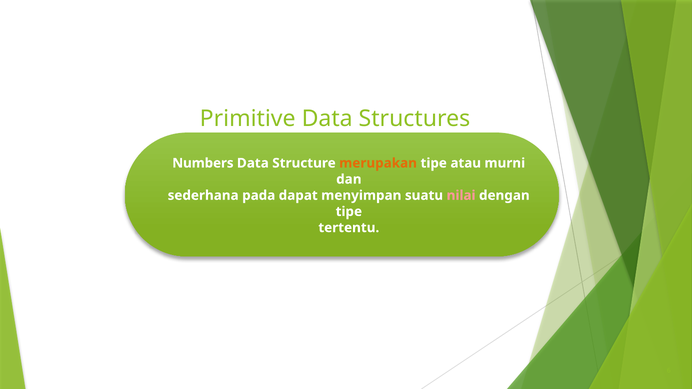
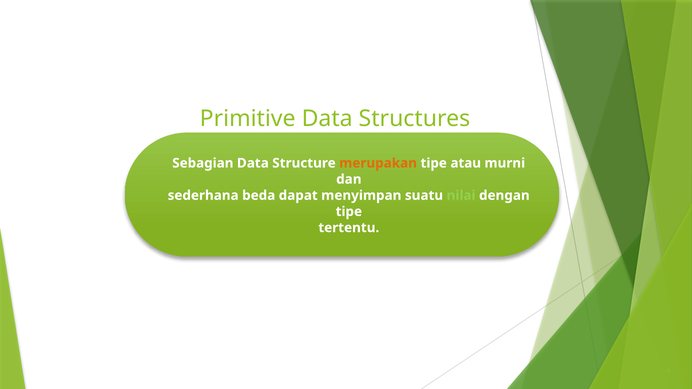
Numbers: Numbers -> Sebagian (203, 163)
pada: pada -> beda (259, 196)
nilai colour: pink -> light green (461, 196)
